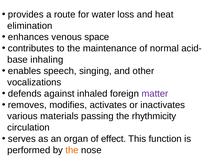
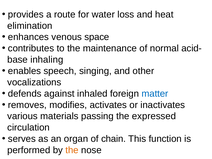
matter colour: purple -> blue (155, 94)
rhythmicity: rhythmicity -> expressed (154, 116)
effect: effect -> chain (114, 139)
